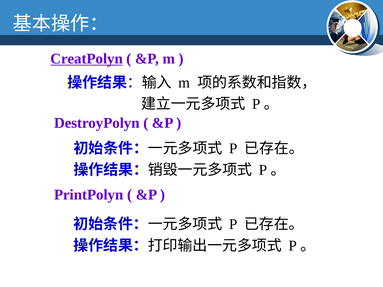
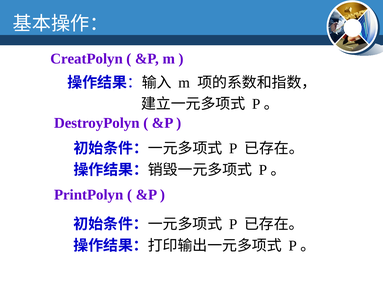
CreatPolyn underline: present -> none (87, 59)
